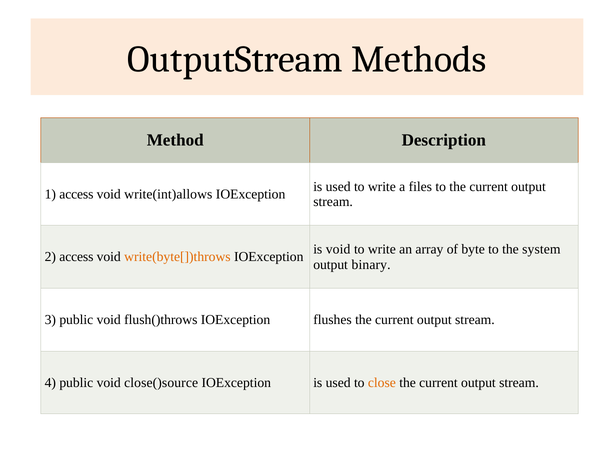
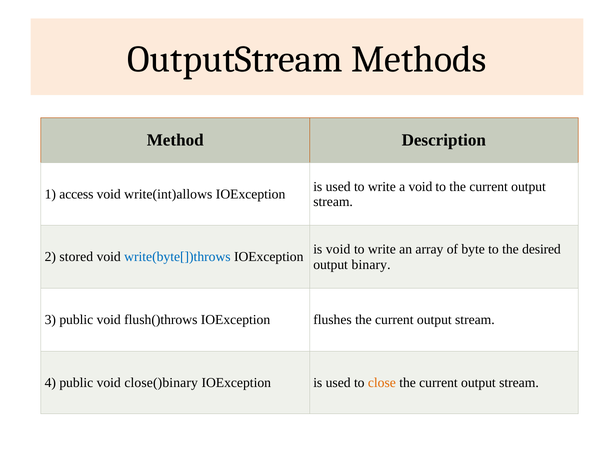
a files: files -> void (420, 187)
system: system -> desired (542, 250)
2 access: access -> stored (76, 257)
write(byte[])throws colour: orange -> blue (177, 257)
close()source: close()source -> close()binary (161, 383)
